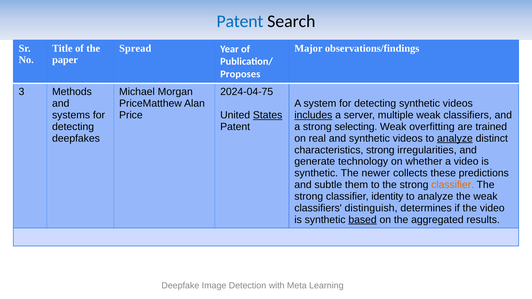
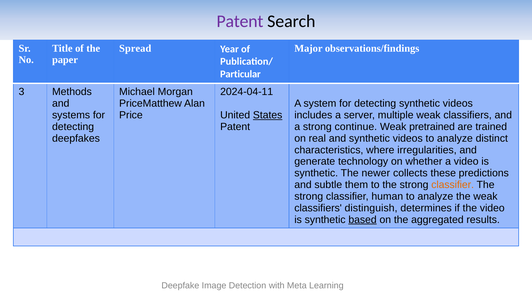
Patent colour: blue -> purple (240, 21)
Proposes: Proposes -> Particular (240, 74)
2024-04-75: 2024-04-75 -> 2024-04-11 (247, 92)
includes underline: present -> none (313, 115)
selecting: selecting -> continue (356, 127)
overfitting: overfitting -> pretrained (432, 127)
analyze underline: present -> none (455, 138)
characteristics strong: strong -> where (380, 150)
identity: identity -> human (387, 197)
